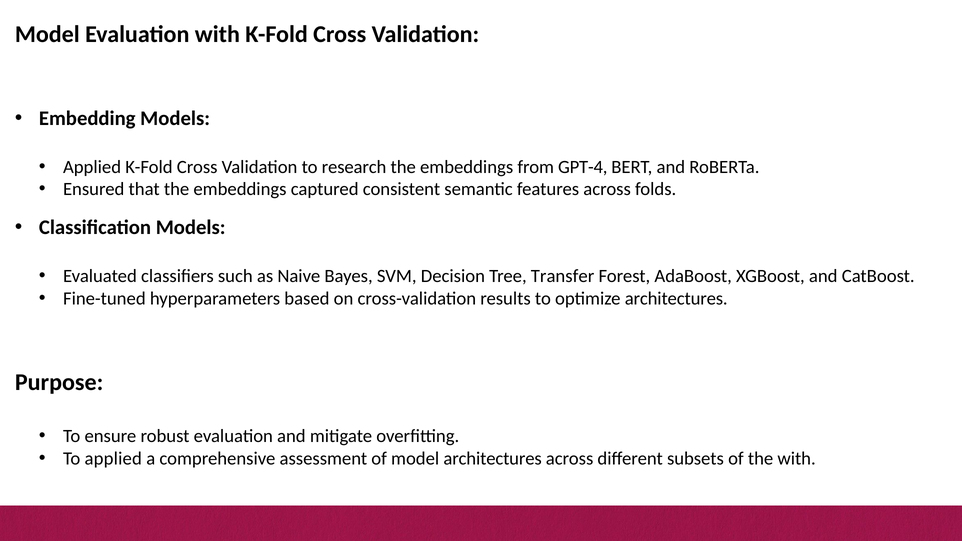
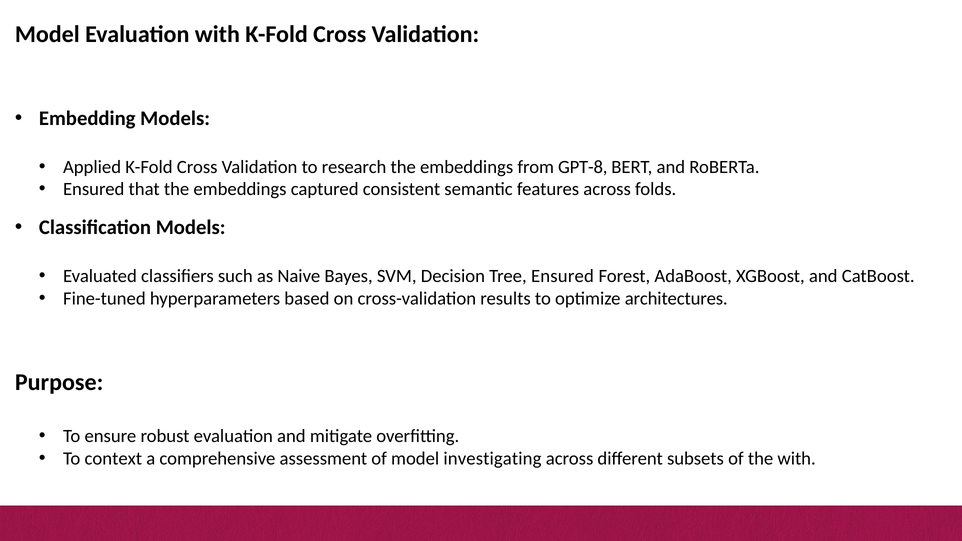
GPT-4: GPT-4 -> GPT-8 (583, 167)
Tree Transfer: Transfer -> Ensured (562, 276)
To applied: applied -> context (113, 459)
model architectures: architectures -> investigating (492, 459)
